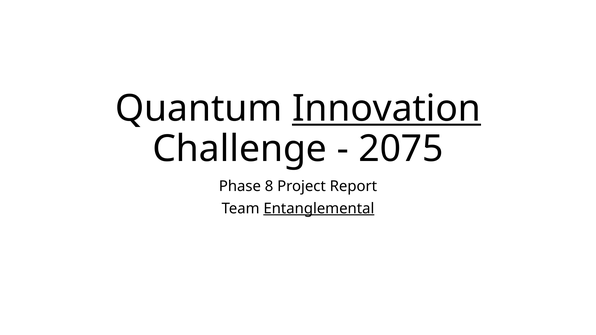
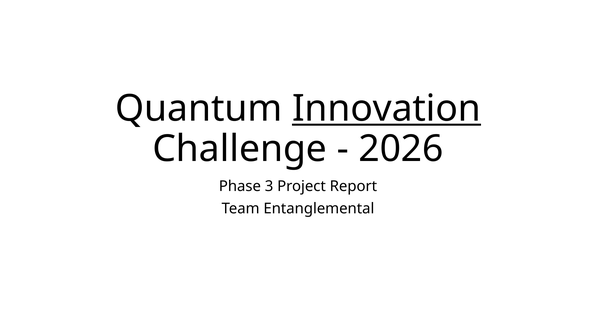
2075: 2075 -> 2026 (401, 149)
8: 8 -> 3 (269, 186)
Entanglemental underline: present -> none (319, 209)
